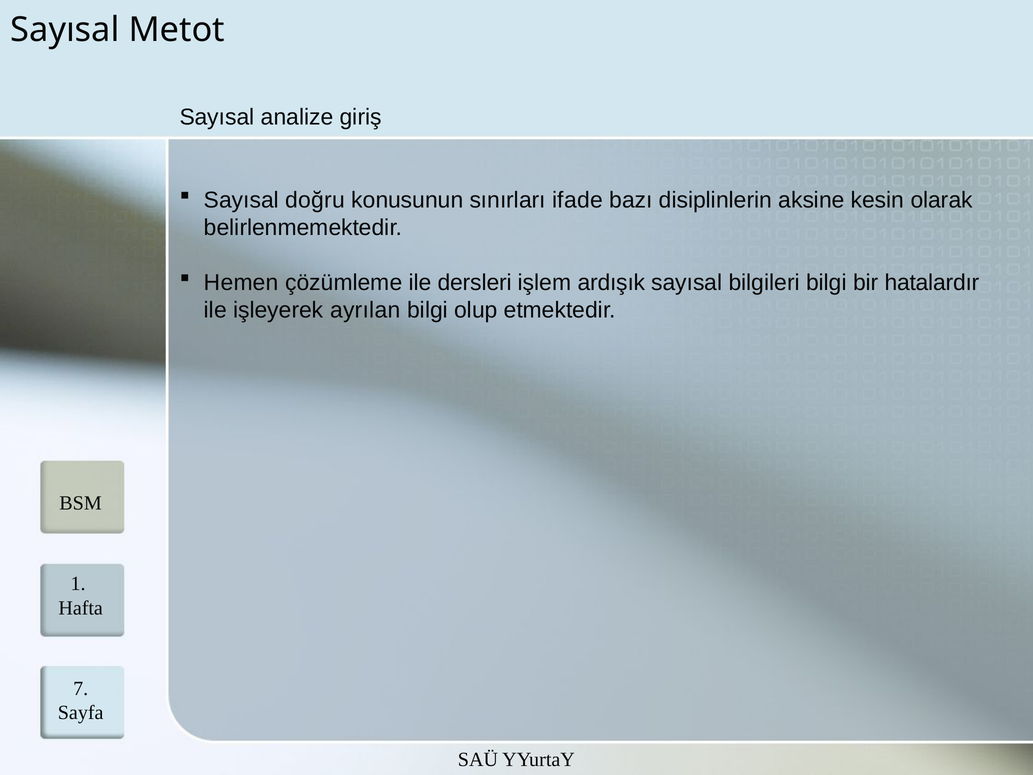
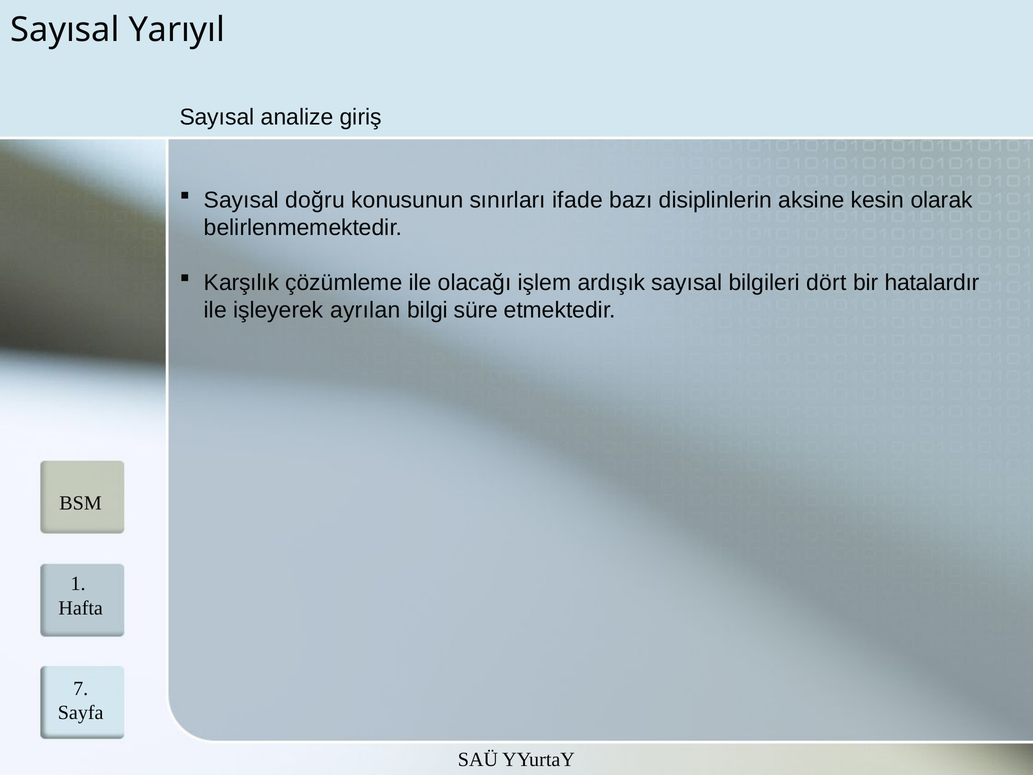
Metot: Metot -> Yarıyıl (177, 30)
Hemen: Hemen -> Karşılık (242, 282)
dersleri: dersleri -> olacağı (475, 282)
bilgileri bilgi: bilgi -> dört (826, 282)
olup: olup -> süre (476, 310)
